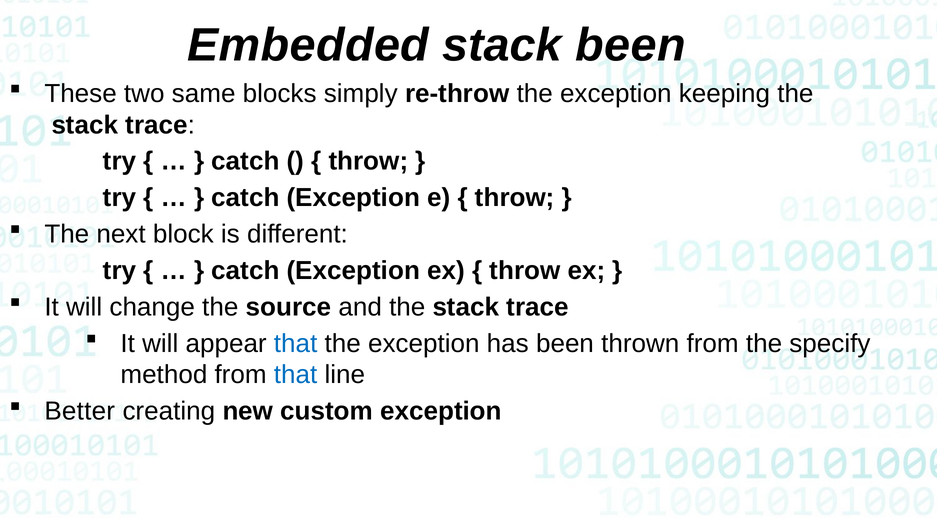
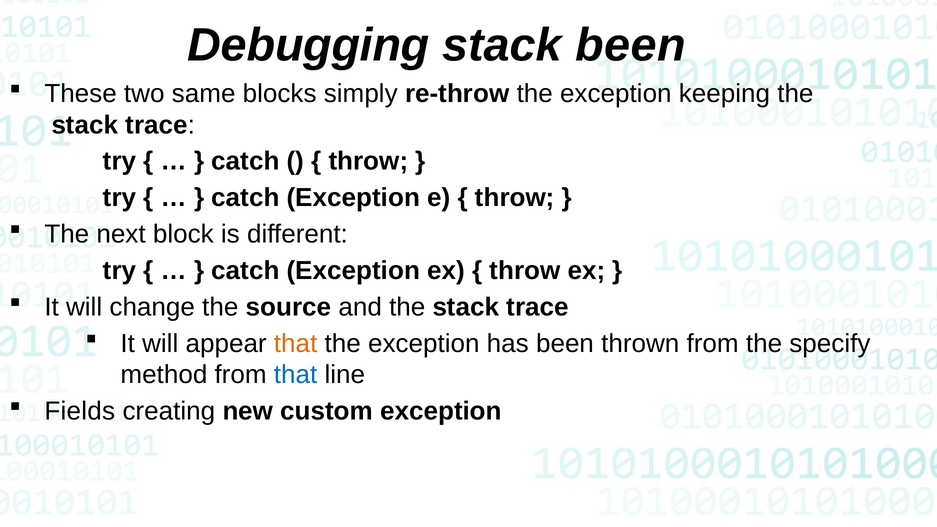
Embedded: Embedded -> Debugging (308, 45)
that colour: blue -> orange (296, 344)
Better: Better -> Fields (80, 411)
